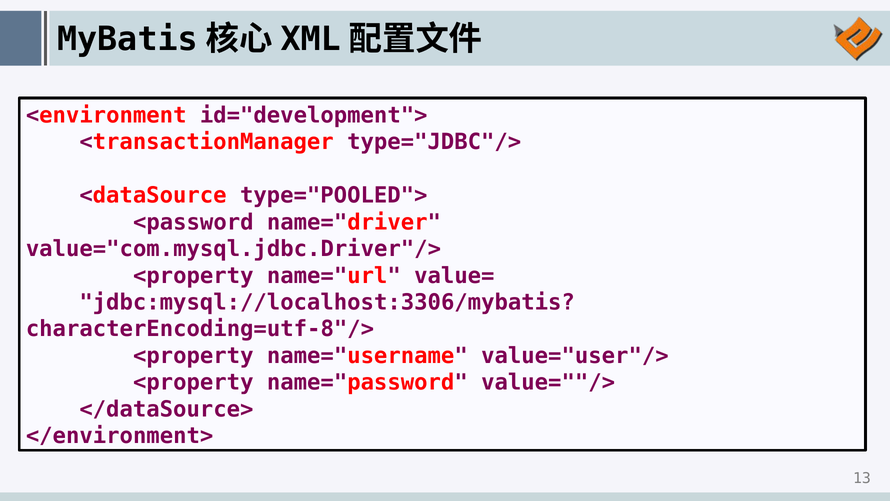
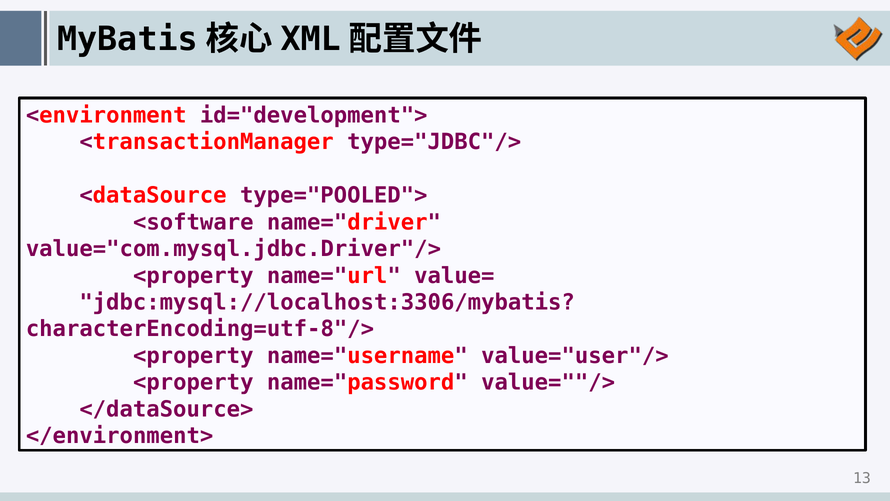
<password: <password -> <software (193, 222)
